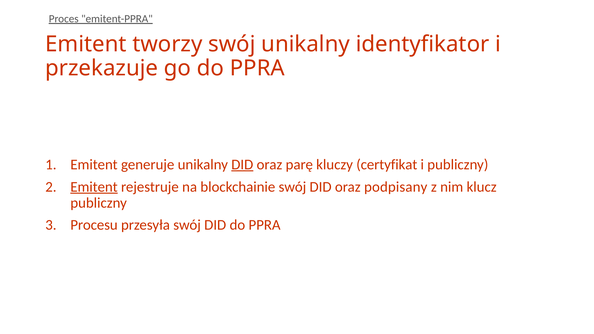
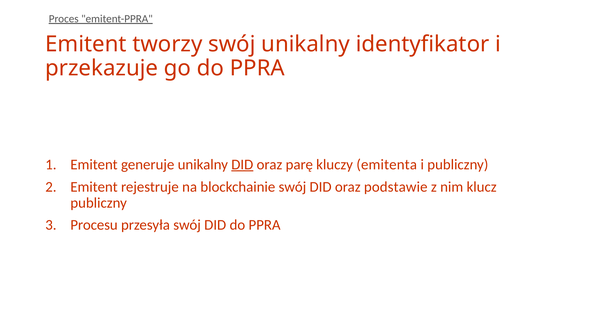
certyfikat: certyfikat -> emitenta (387, 165)
Emitent underline: present -> none (94, 187)
podpisany: podpisany -> podstawie (396, 187)
